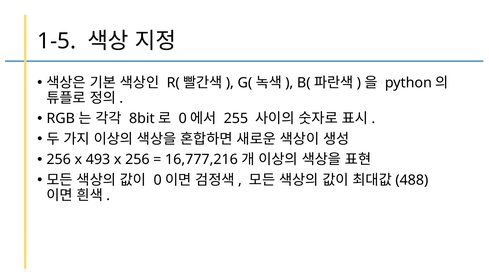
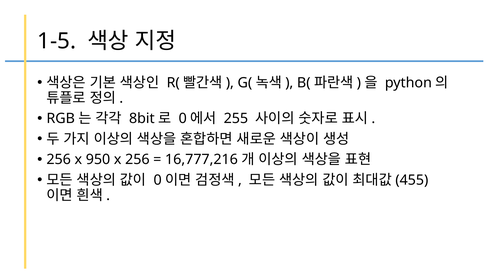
493: 493 -> 950 (98, 160)
488: 488 -> 455 (412, 180)
